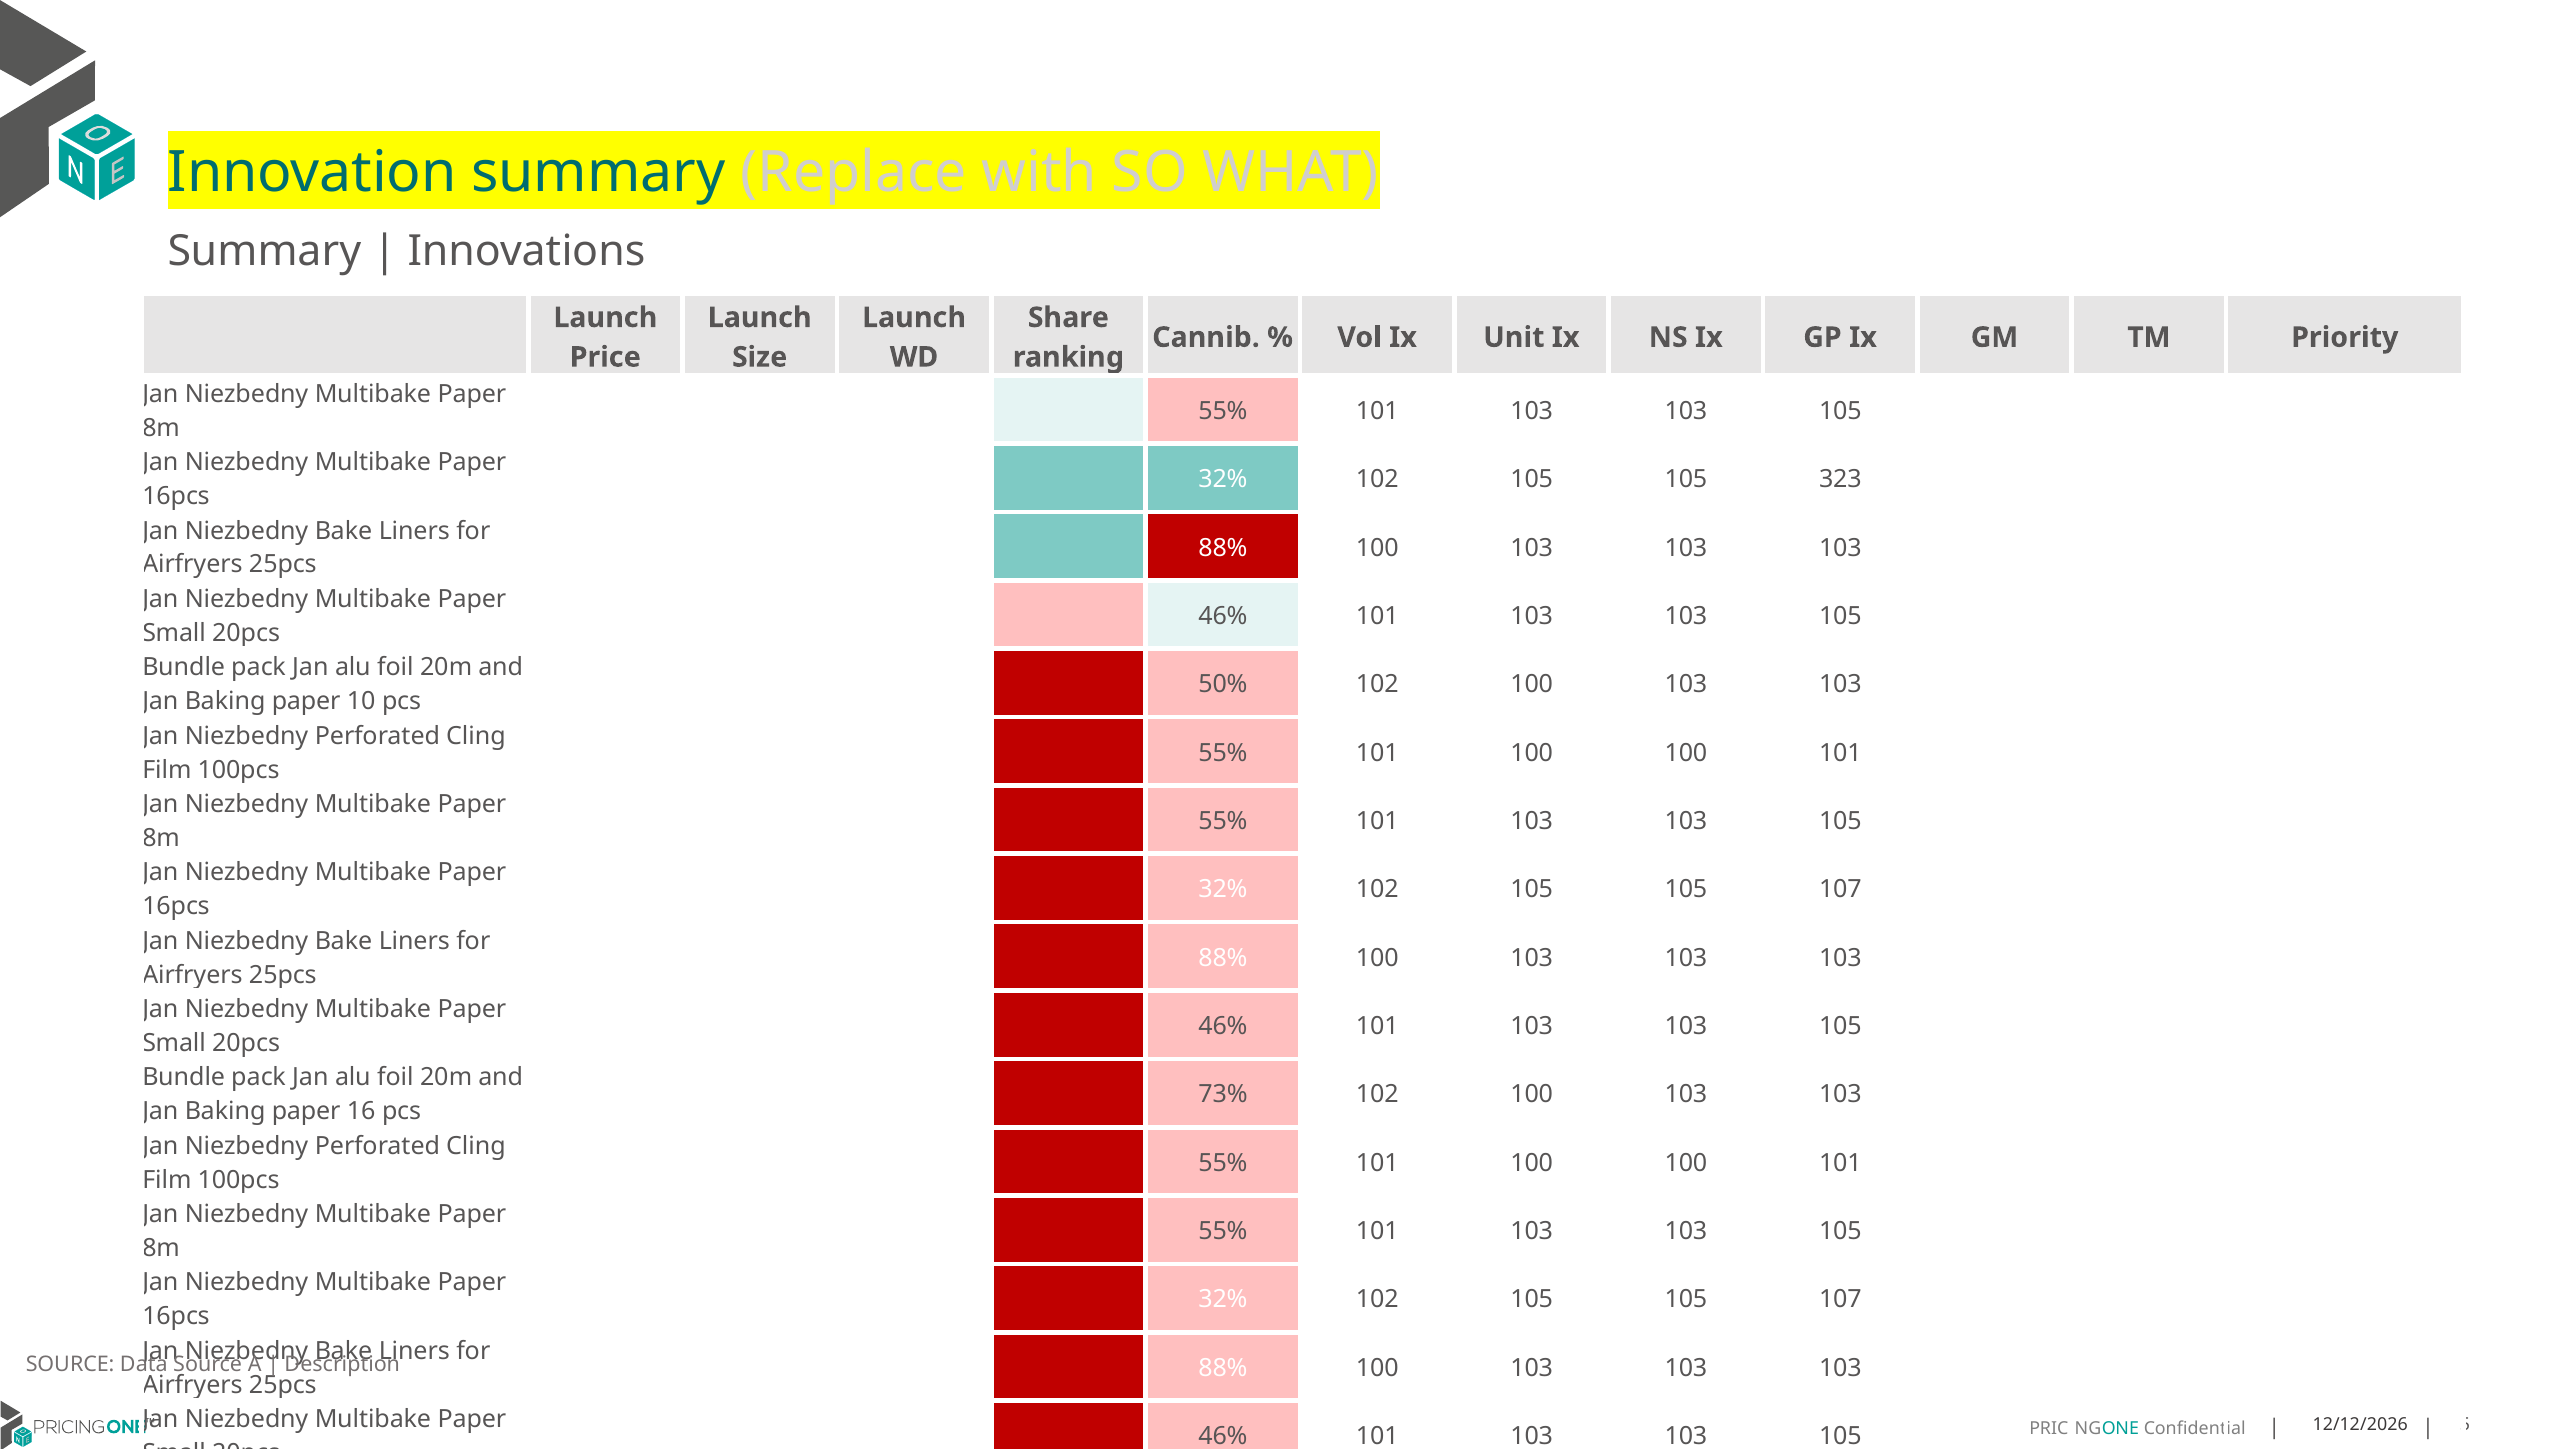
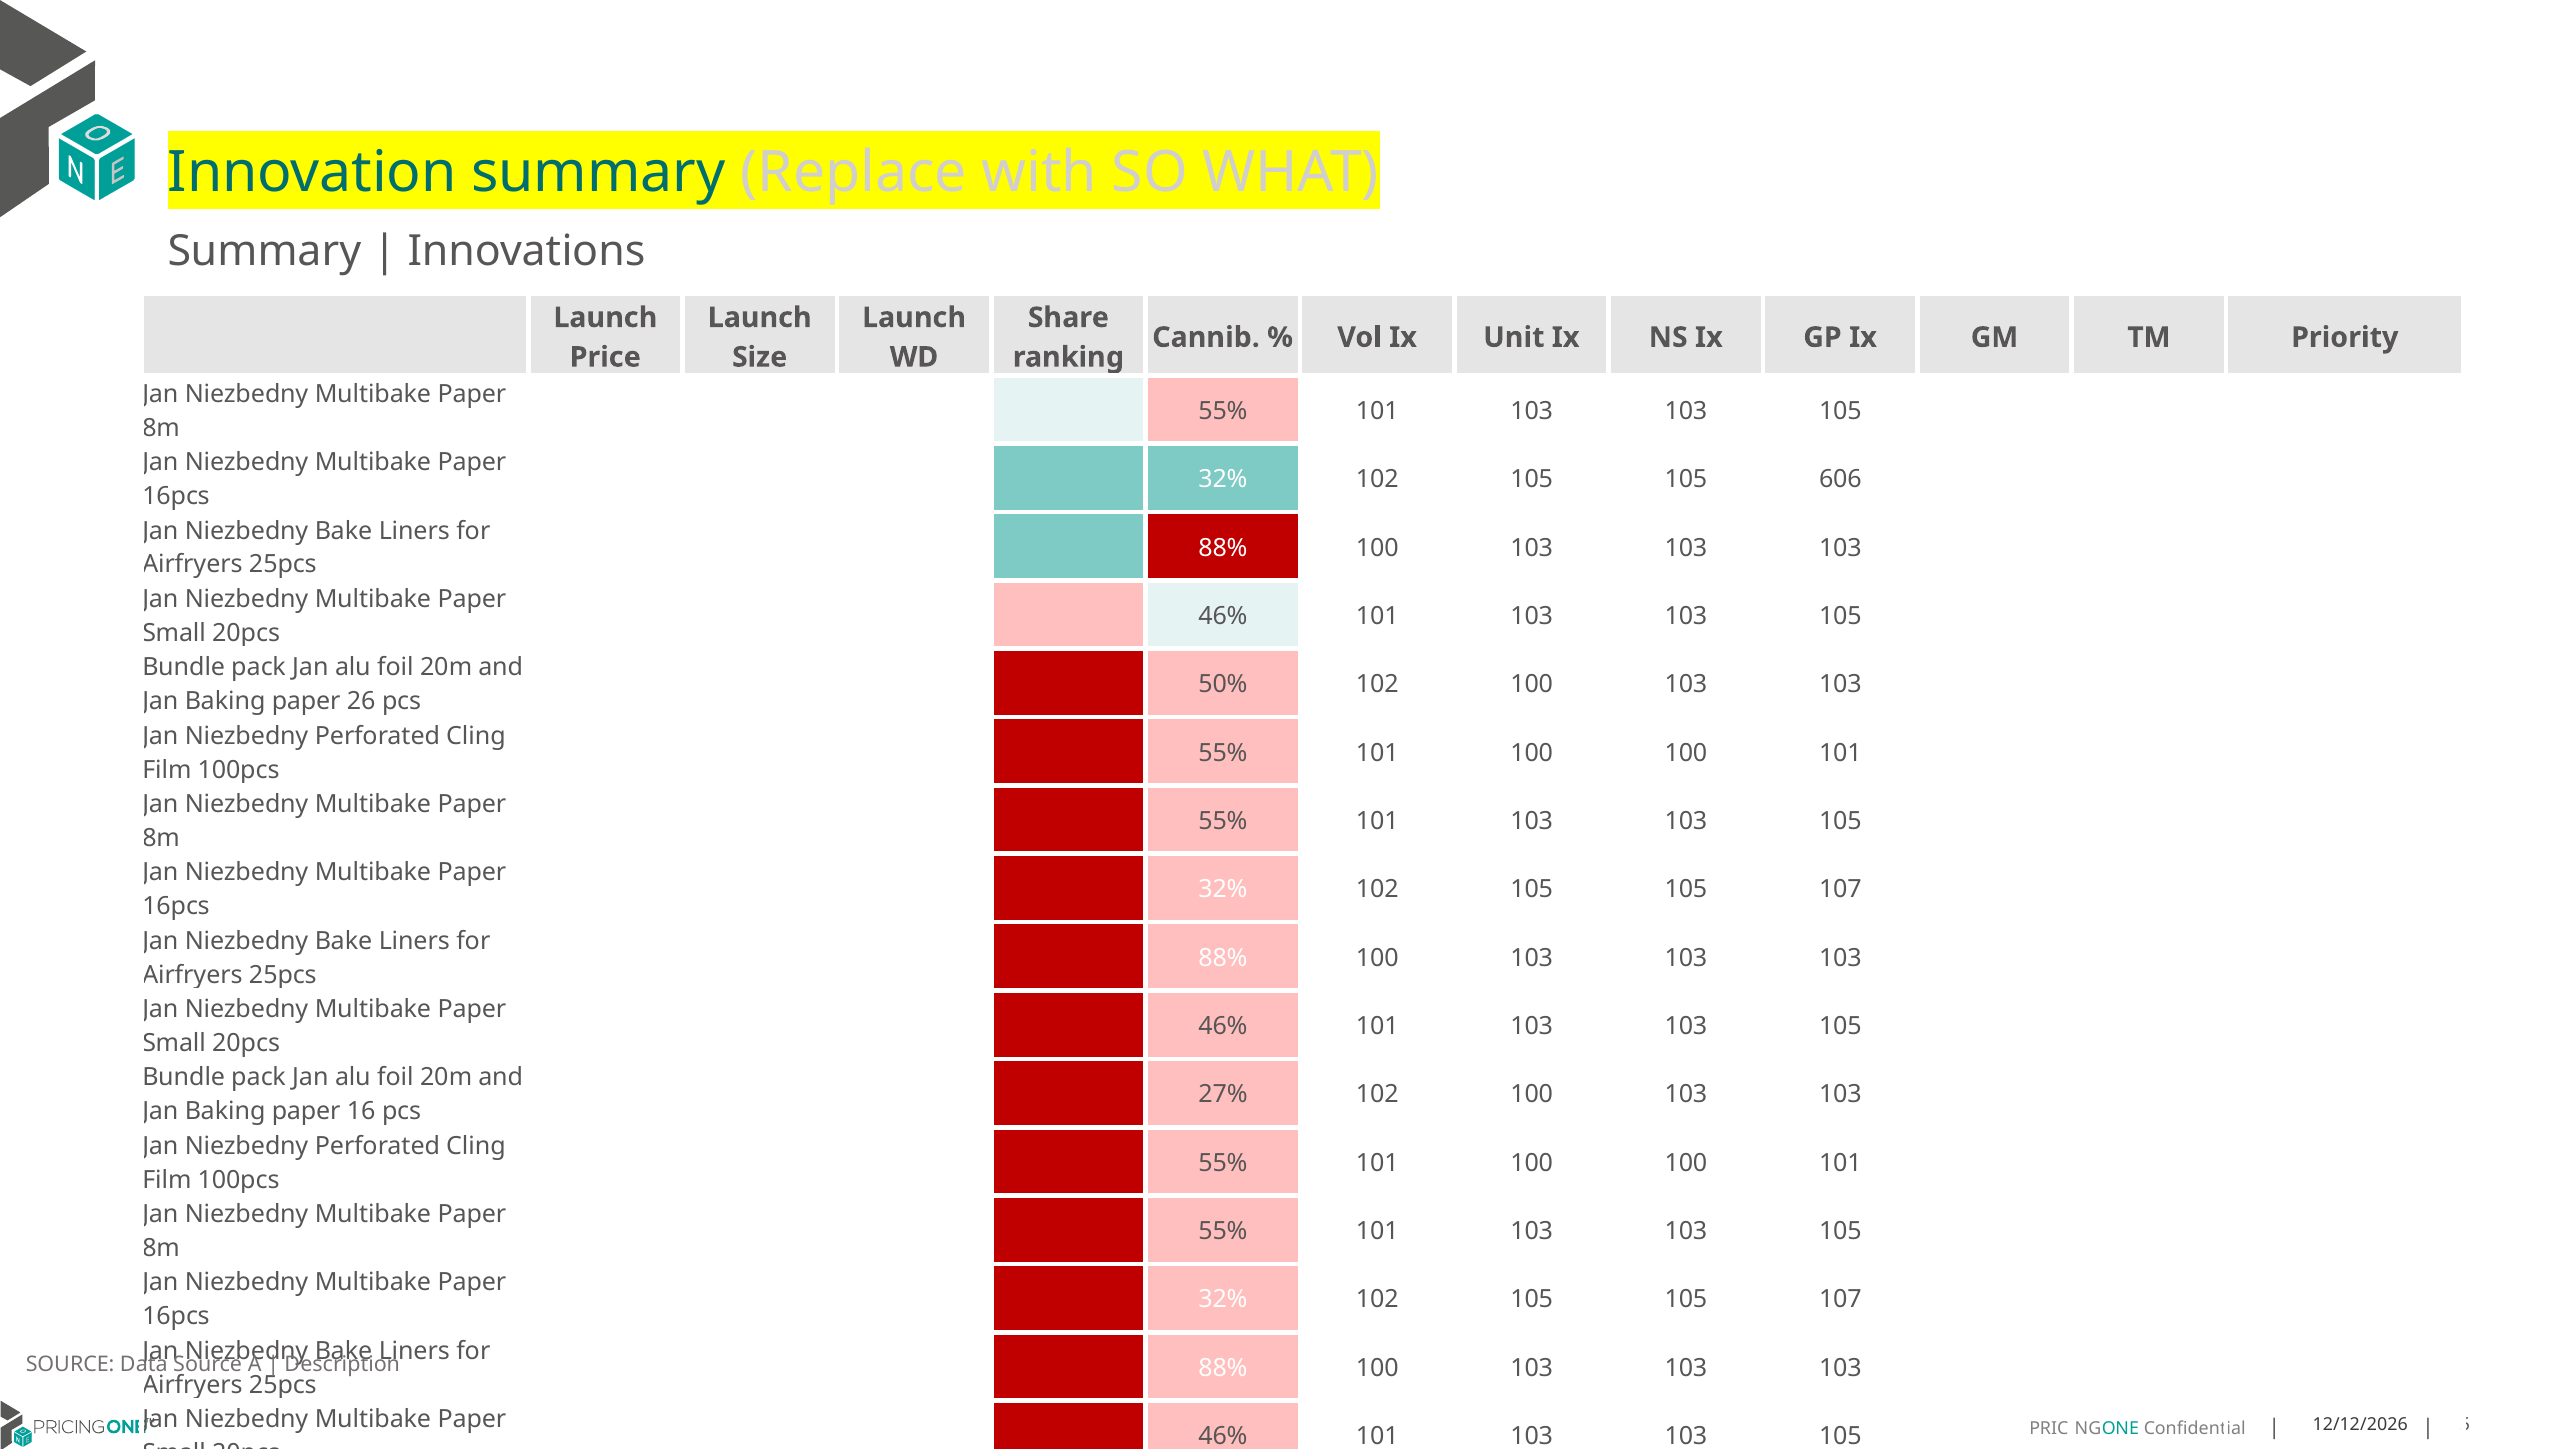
323: 323 -> 606 (1840, 479)
10: 10 -> 26 (361, 701)
73%: 73% -> 27% (1223, 1095)
